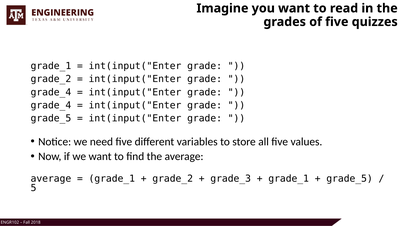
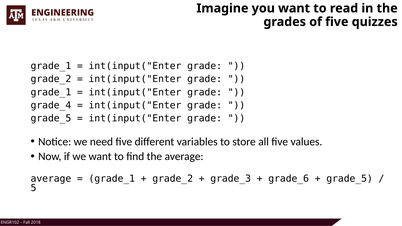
grade_4: grade_4 -> grade_1 (51, 92)
grade_1: grade_1 -> grade_6 (289, 179)
